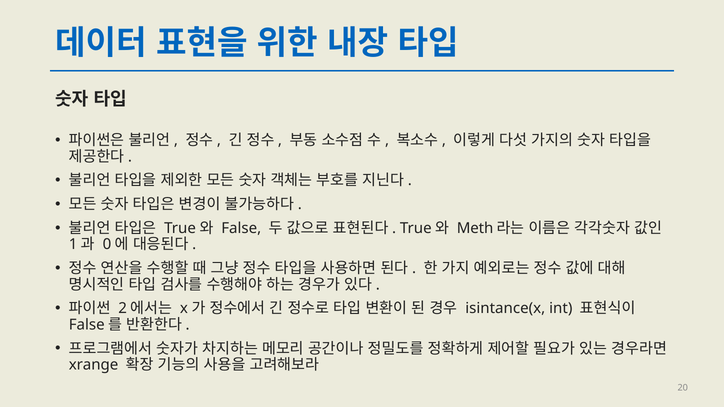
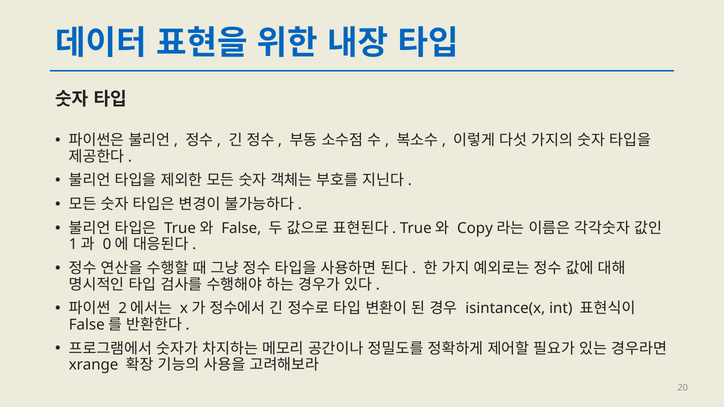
Meth: Meth -> Copy (475, 228)
